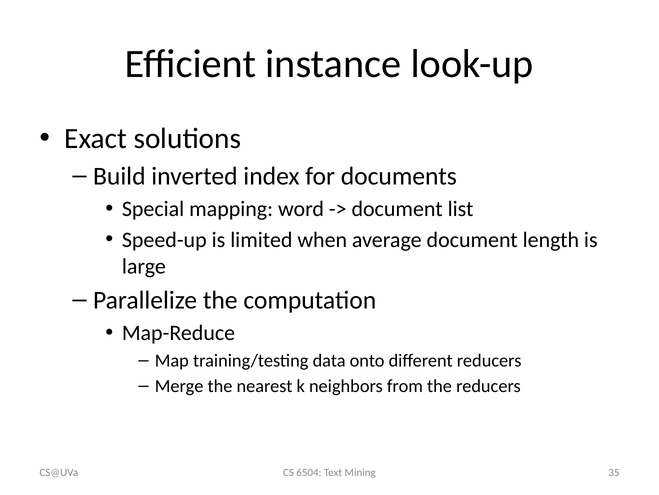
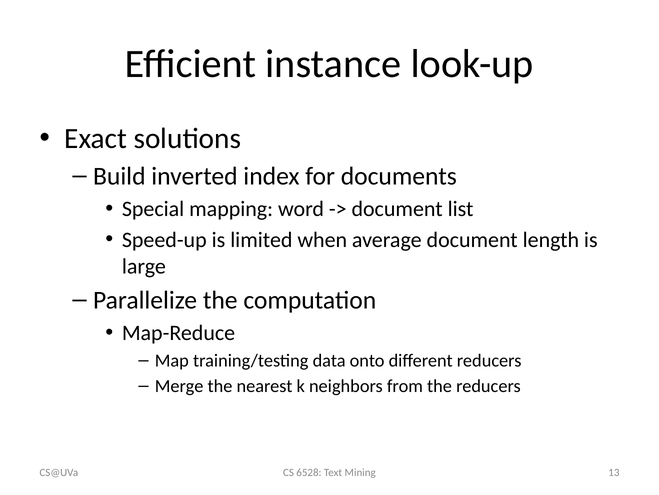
6504: 6504 -> 6528 (309, 472)
35: 35 -> 13 (614, 472)
